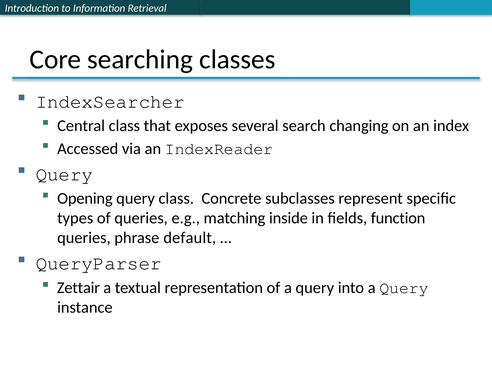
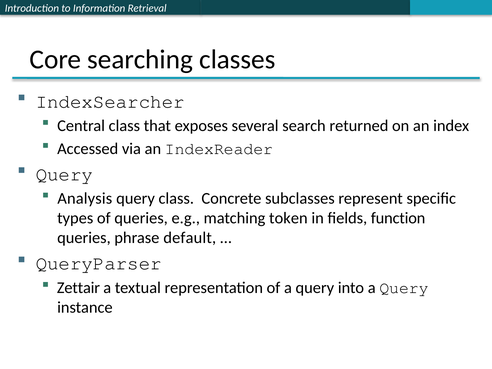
changing: changing -> returned (359, 126)
Opening: Opening -> Analysis (85, 199)
inside: inside -> token (288, 218)
